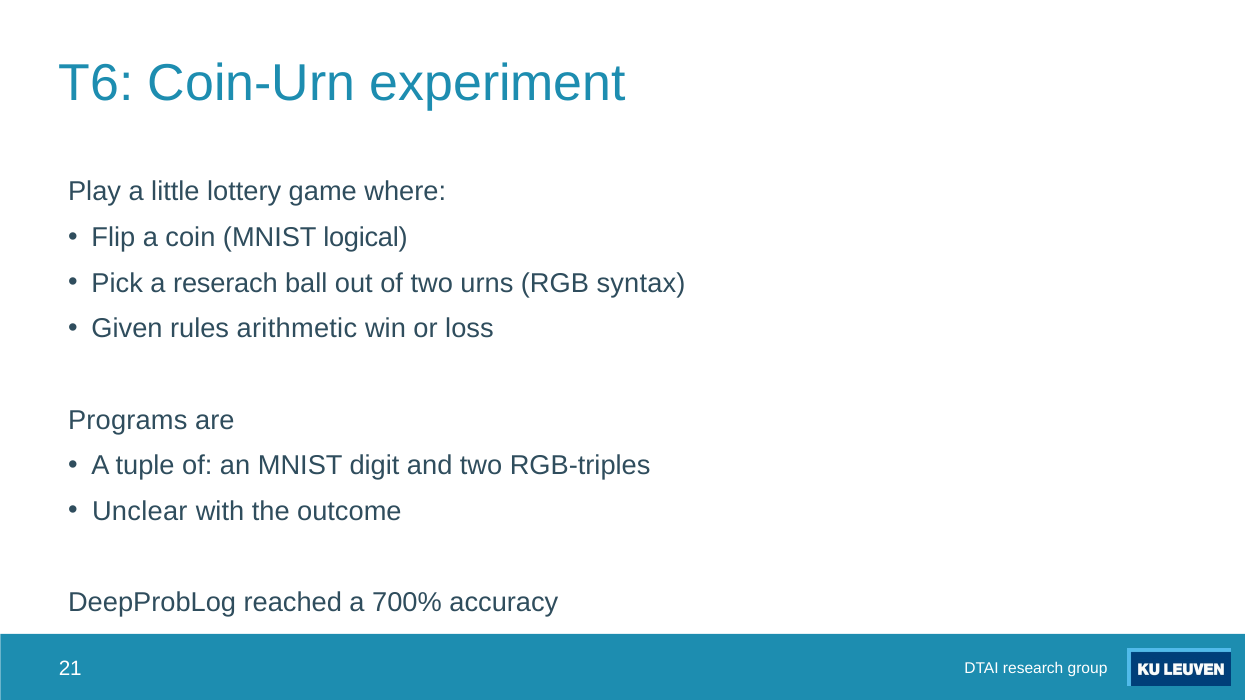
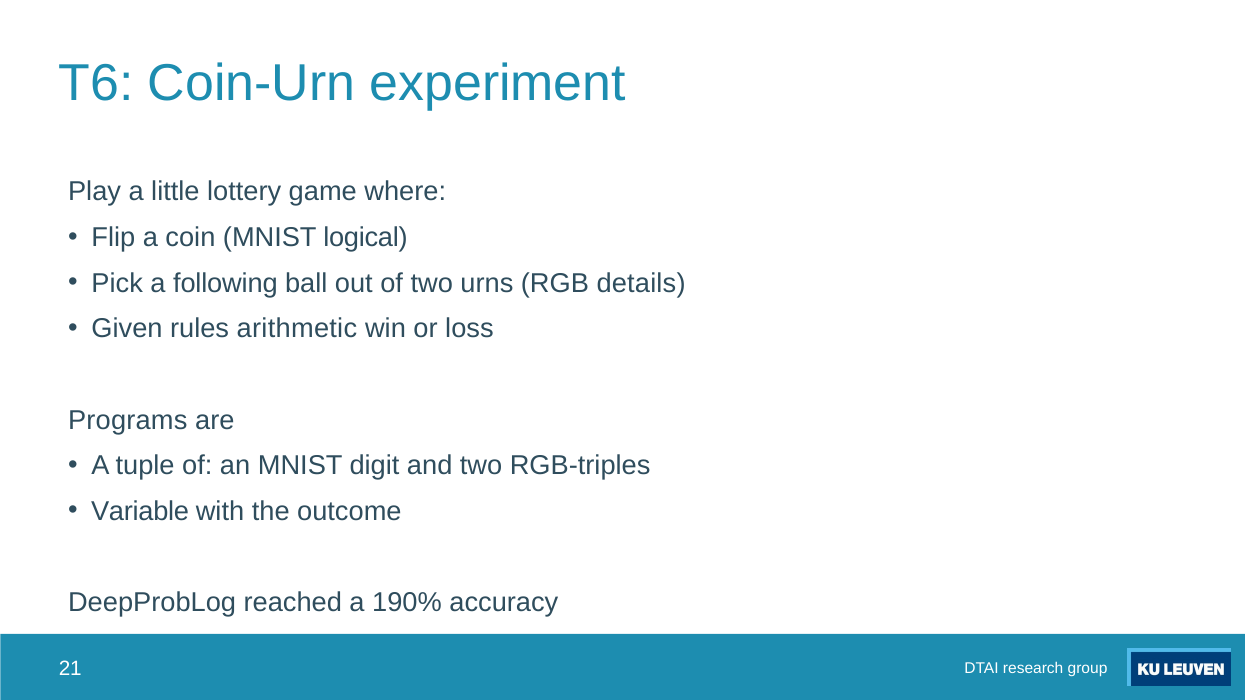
reserach: reserach -> following (225, 283)
syntax: syntax -> details (641, 283)
Unclear: Unclear -> Variable (140, 512)
700%: 700% -> 190% (407, 603)
